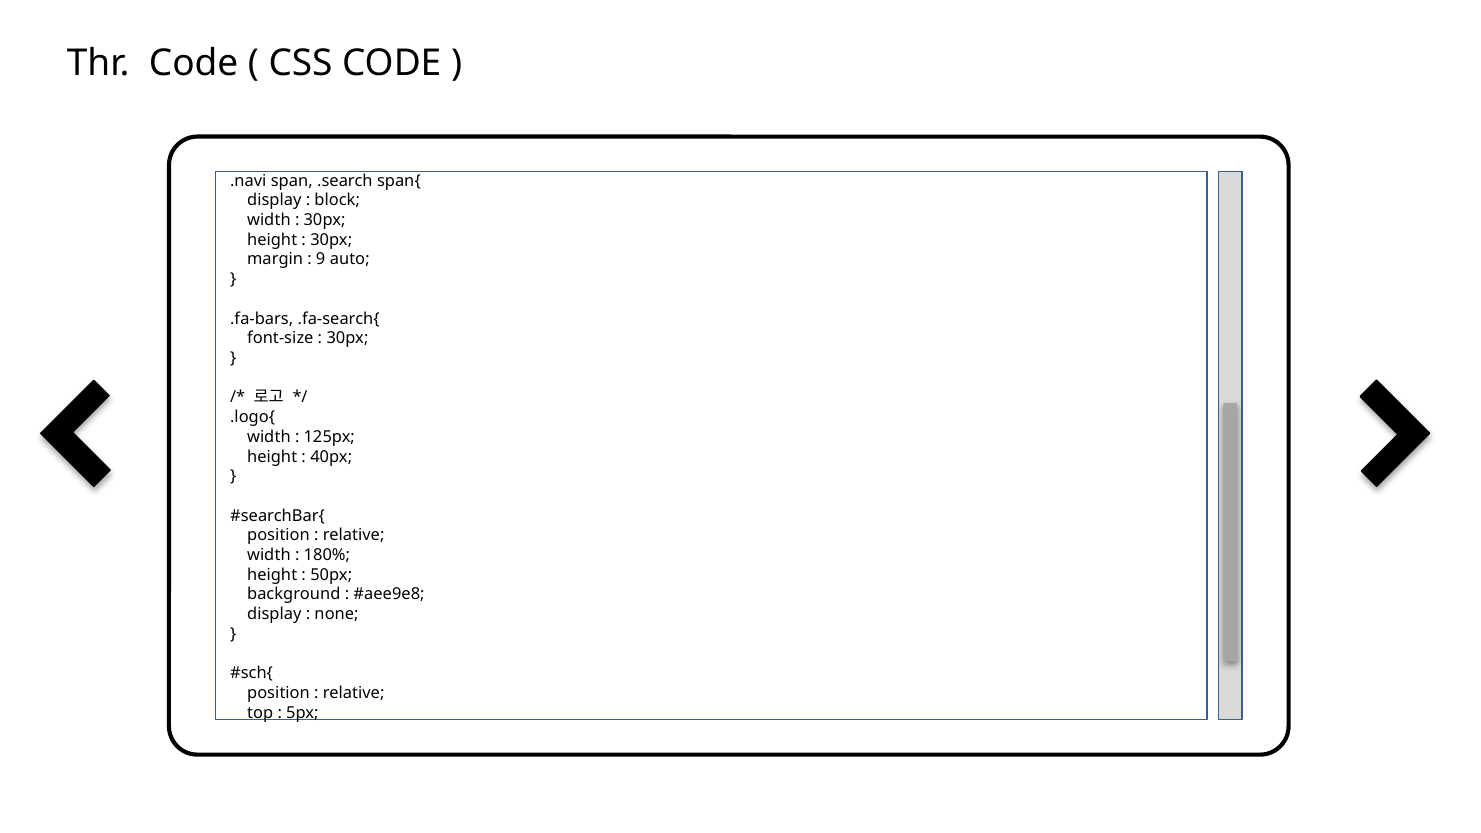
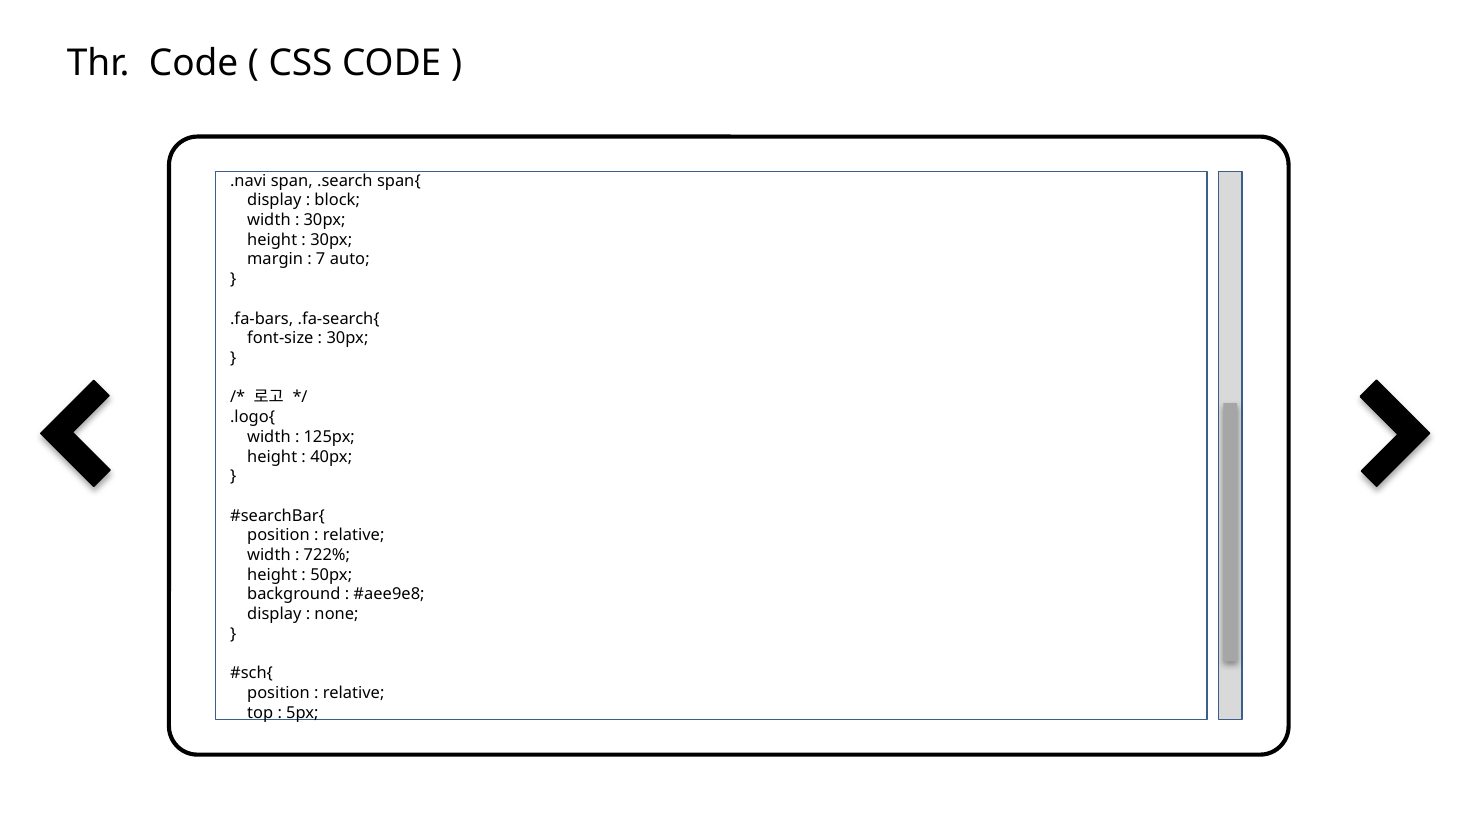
9: 9 -> 7 (321, 260)
180%: 180% -> 722% (327, 555)
